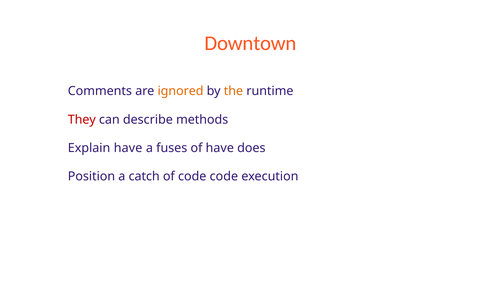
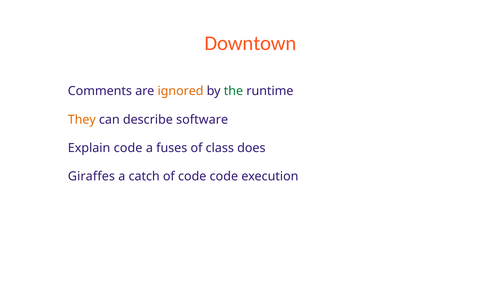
the colour: orange -> green (233, 91)
They colour: red -> orange (82, 119)
methods: methods -> software (202, 119)
Explain have: have -> code (128, 148)
of have: have -> class (220, 148)
Position: Position -> Giraffes (91, 176)
